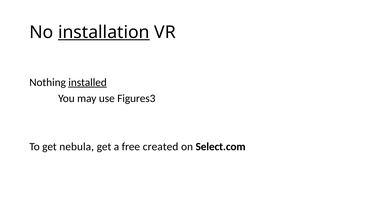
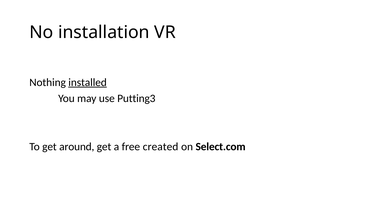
installation underline: present -> none (104, 32)
Figures3: Figures3 -> Putting3 (136, 99)
nebula: nebula -> around (77, 147)
